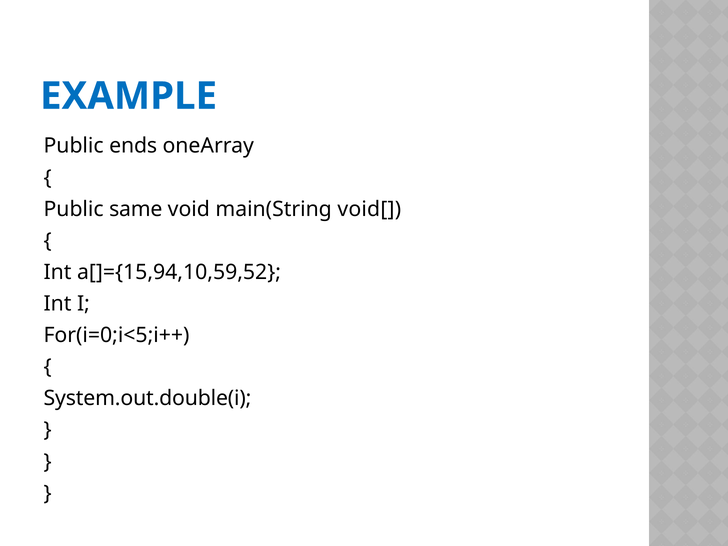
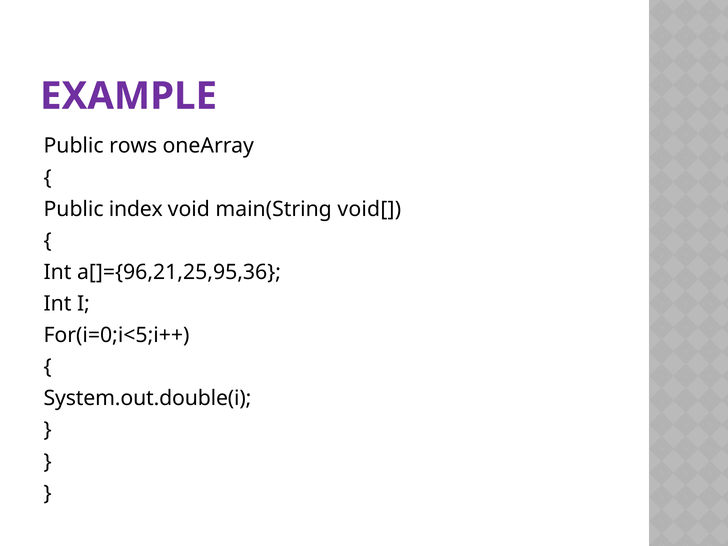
EXAMPLE colour: blue -> purple (129, 96)
ends: ends -> rows (133, 146)
same: same -> index (136, 209)
a[]={15,94,10,59,52: a[]={15,94,10,59,52 -> a[]={96,21,25,95,36 (179, 272)
